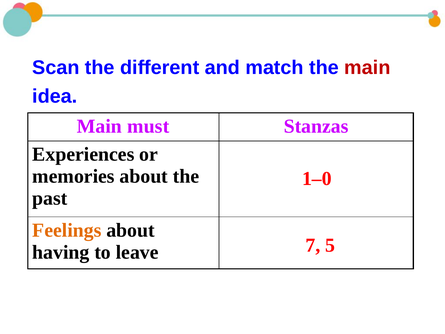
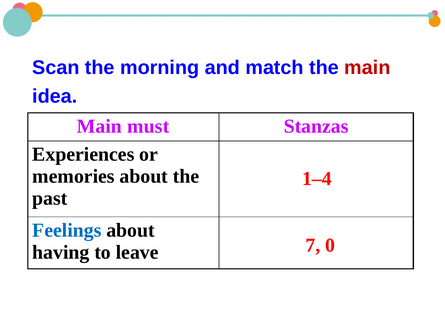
different: different -> morning (160, 68)
1–0: 1–0 -> 1–4 (317, 178)
Feelings colour: orange -> blue (67, 230)
5: 5 -> 0 (330, 245)
